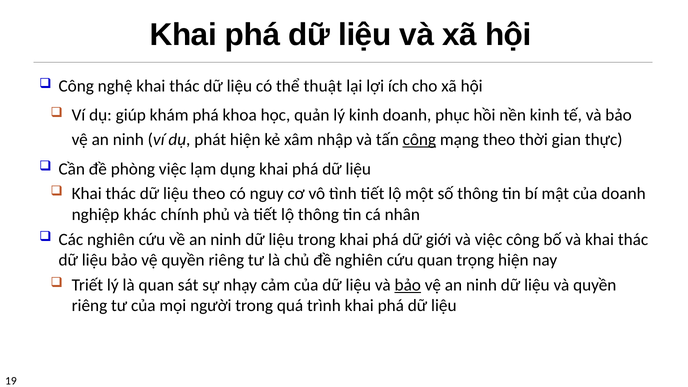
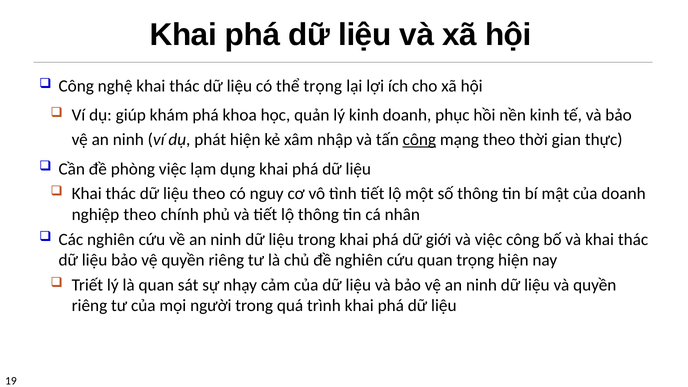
thể thuật: thuật -> trọng (323, 86)
nghiệp khác: khác -> theo (140, 214)
bảo underline: present -> none (408, 285)
